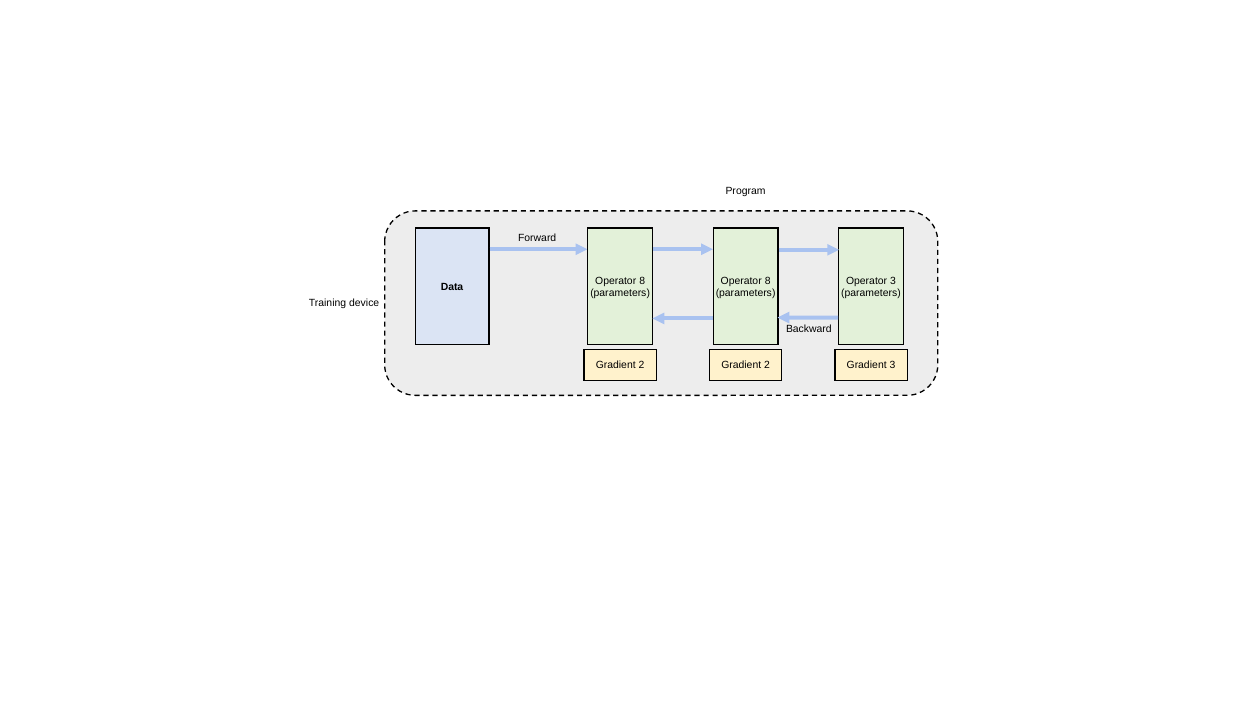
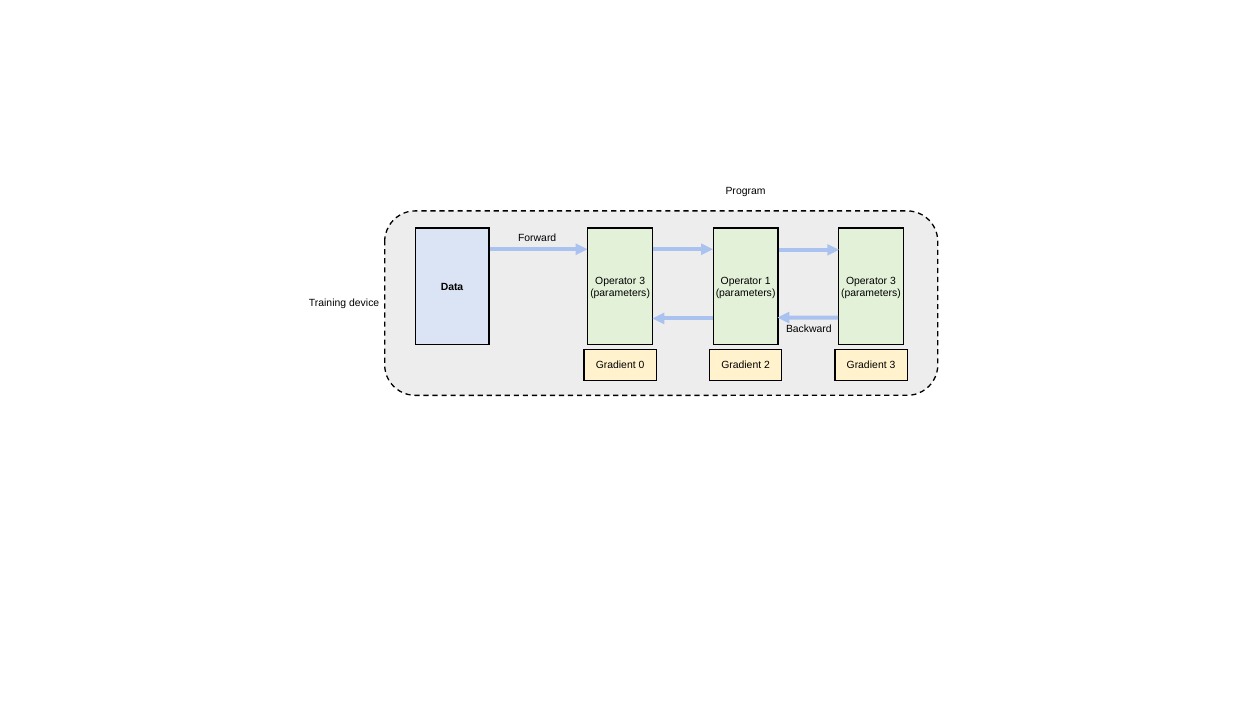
8: 8 -> 3 (642, 281)
8: 8 -> 1 (768, 281)
2: 2 -> 0 (642, 365)
